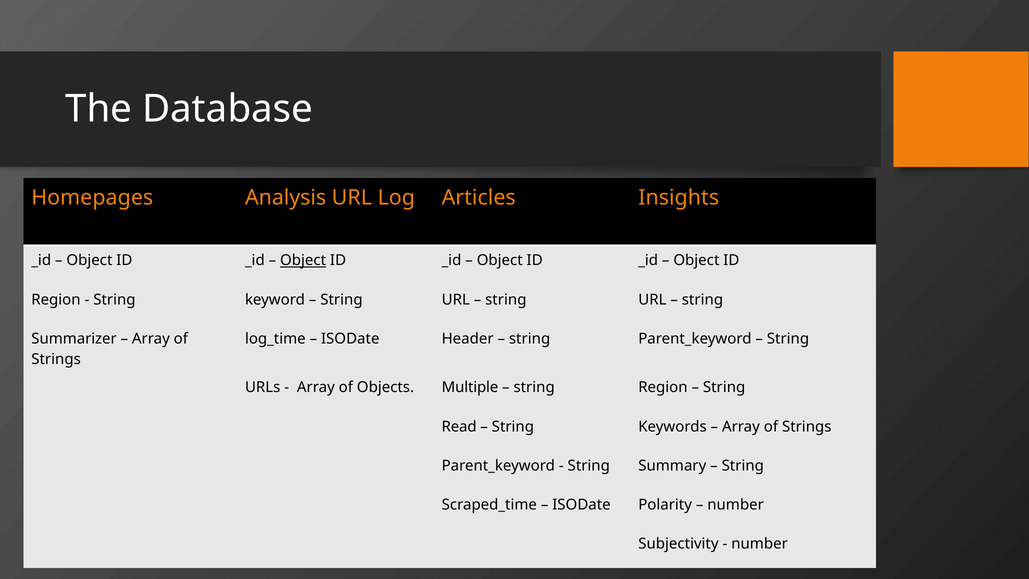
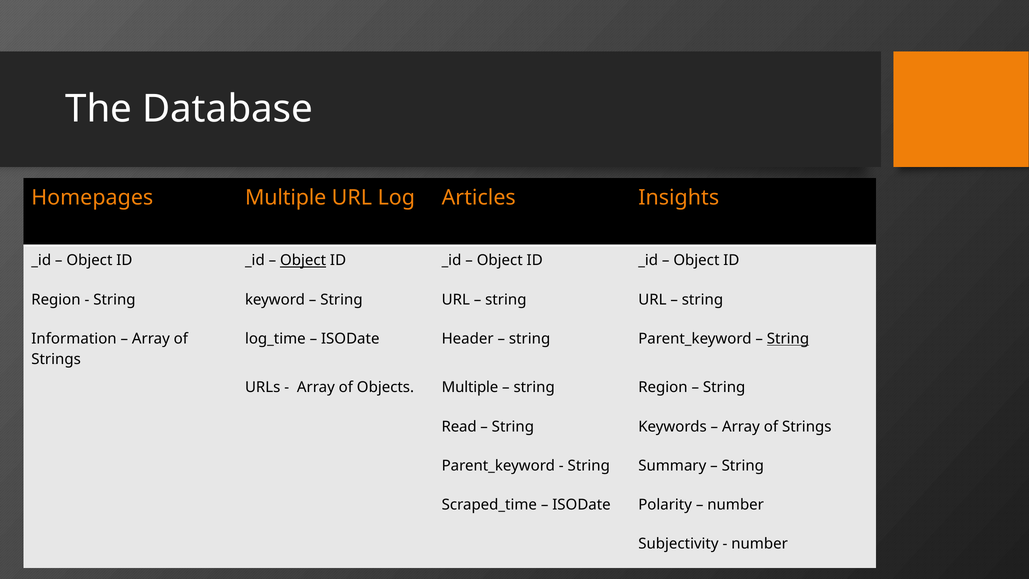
Homepages Analysis: Analysis -> Multiple (286, 198)
Summarizer: Summarizer -> Information (74, 339)
String underline: none -> present (788, 339)
